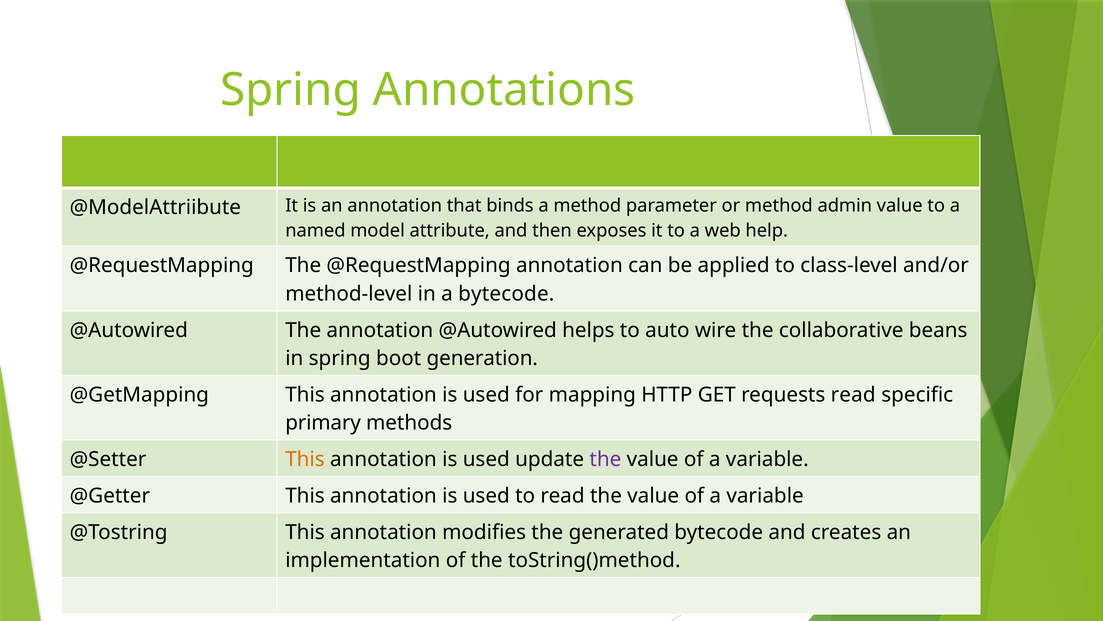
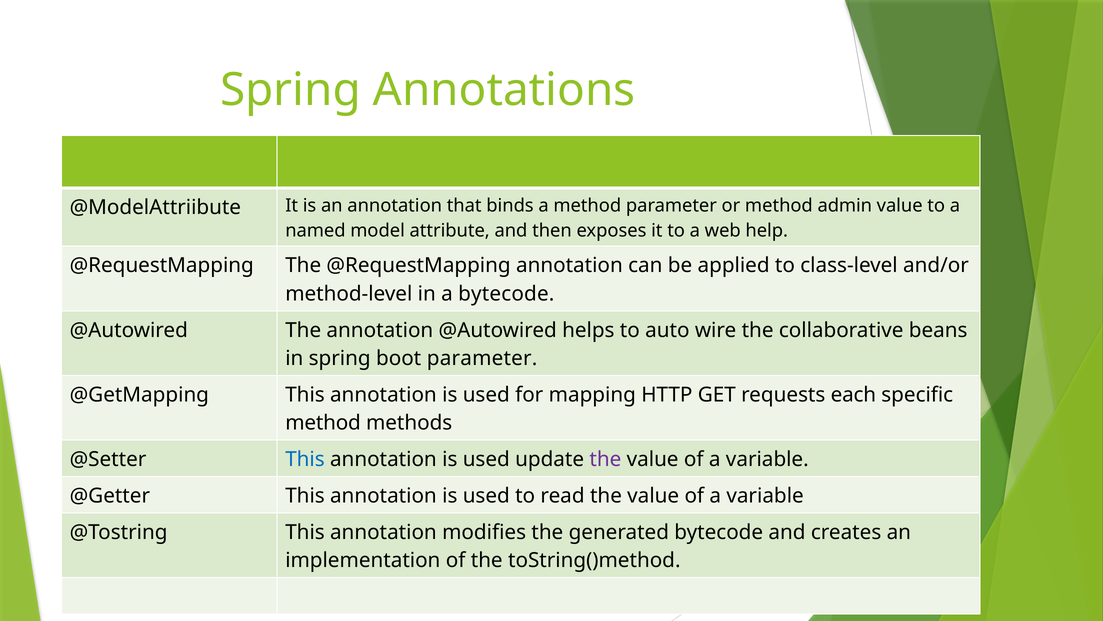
boot generation: generation -> parameter (482, 358)
requests read: read -> each (853, 394)
primary: primary -> method (323, 423)
This colour: orange -> blue (305, 459)
